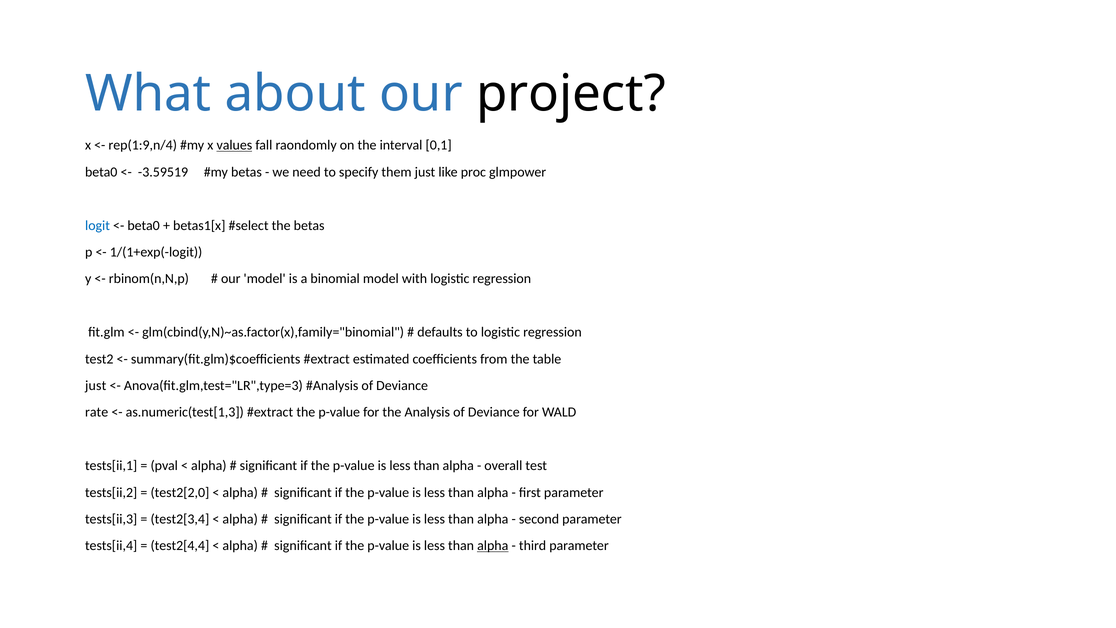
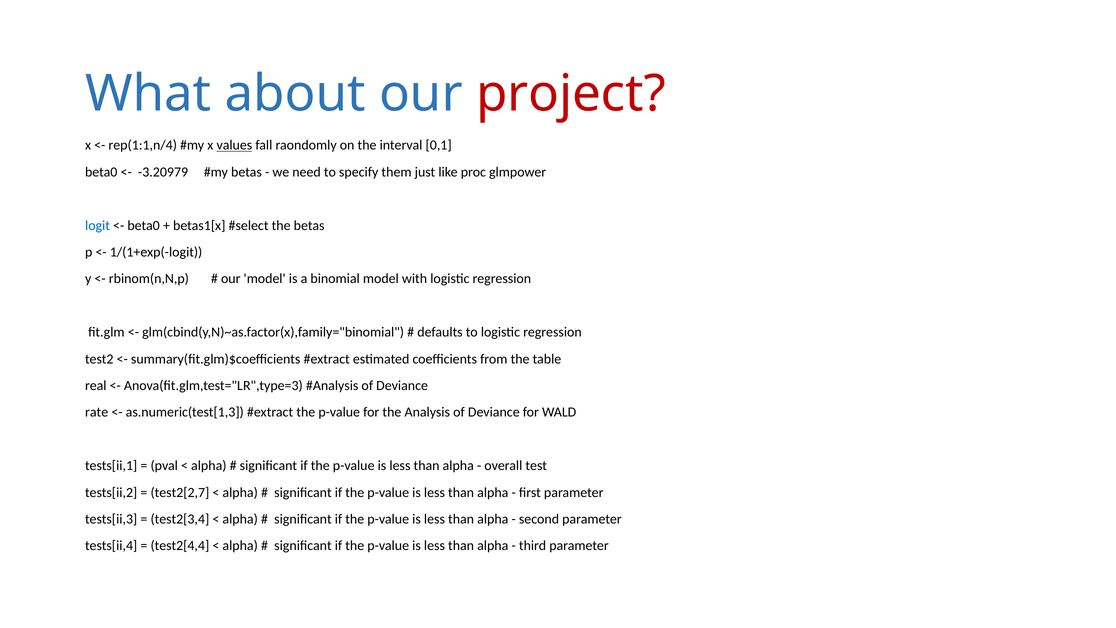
project colour: black -> red (571, 94)
rep(1:9,n/4: rep(1:9,n/4 -> rep(1:1,n/4 (143, 145)
-3.59519: -3.59519 -> -3.20979 (163, 172)
just: just -> real (96, 385)
test2[2,0: test2[2,0 -> test2[2,7 (180, 492)
alpha underline: present -> none (493, 546)
